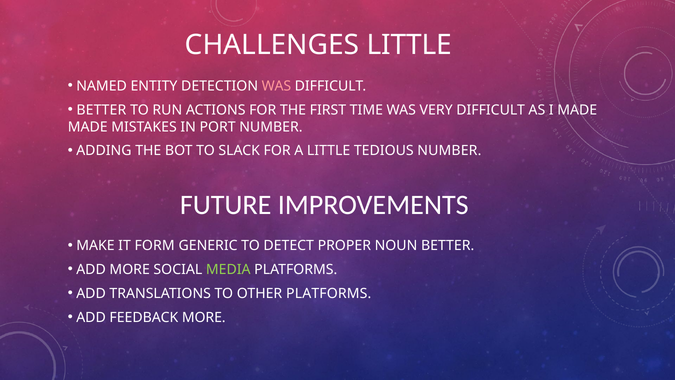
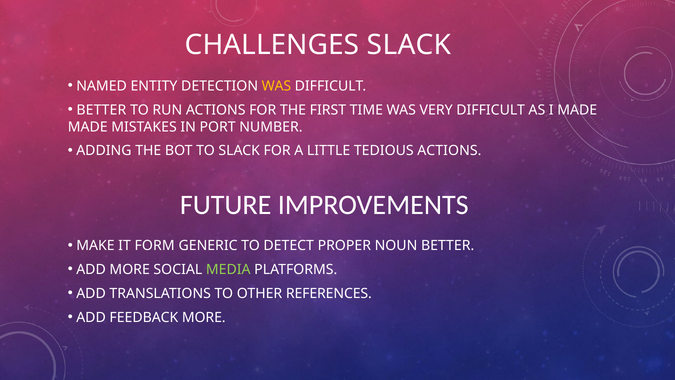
CHALLENGES LITTLE: LITTLE -> SLACK (409, 45)
WAS colour: pink -> yellow (276, 86)
TEDIOUS NUMBER: NUMBER -> ACTIONS (449, 151)
OTHER PLATFORMS: PLATFORMS -> REFERENCES (329, 293)
